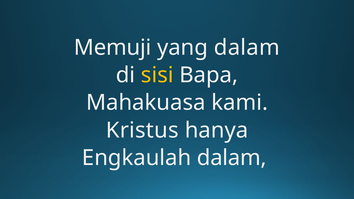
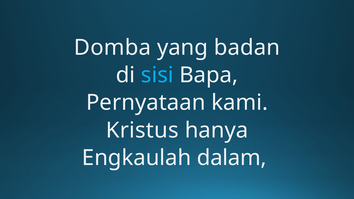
Memuji: Memuji -> Domba (112, 48)
yang dalam: dalam -> badan (247, 48)
sisi colour: yellow -> light blue (157, 75)
Mahakuasa: Mahakuasa -> Pernyataan (146, 103)
